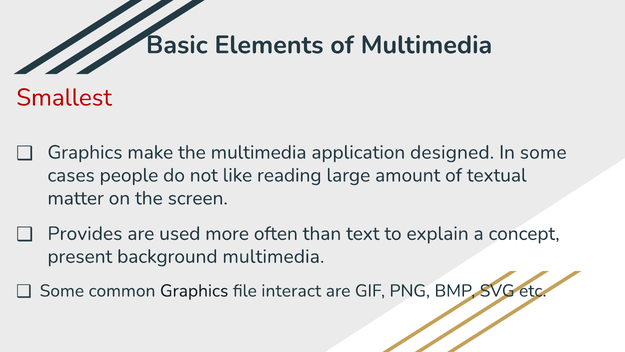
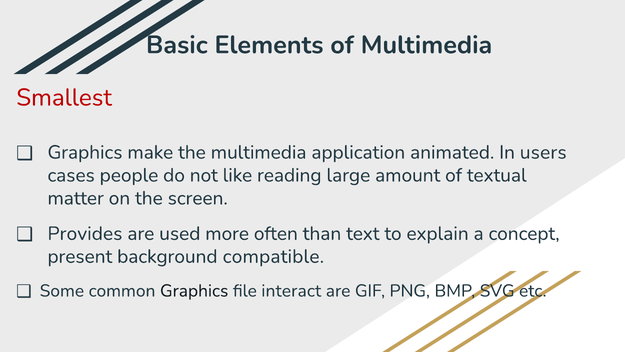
designed: designed -> animated (452, 152)
In some: some -> users (543, 152)
background multimedia: multimedia -> compatible (273, 256)
